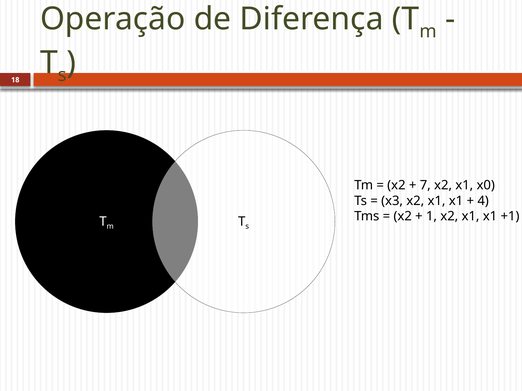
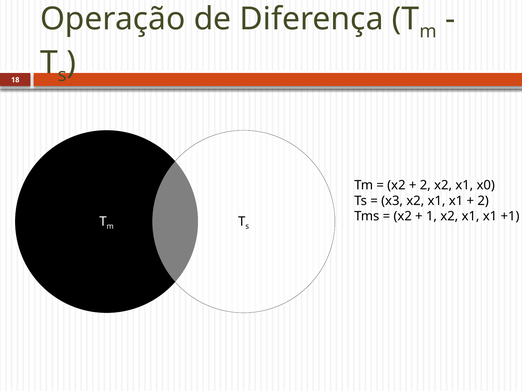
7: 7 -> 2 (425, 185)
4: 4 -> 2 (483, 201)
